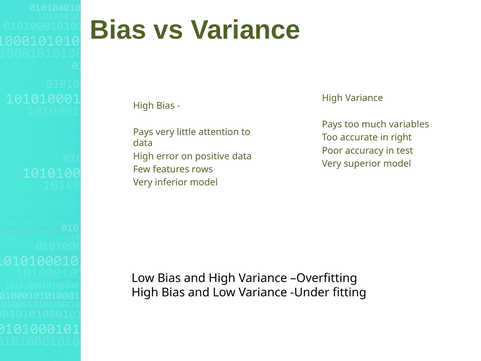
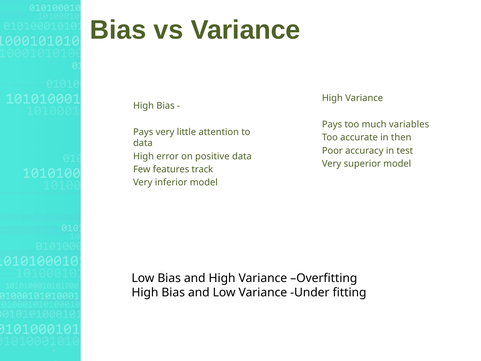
right: right -> then (401, 137)
rows: rows -> track (202, 169)
